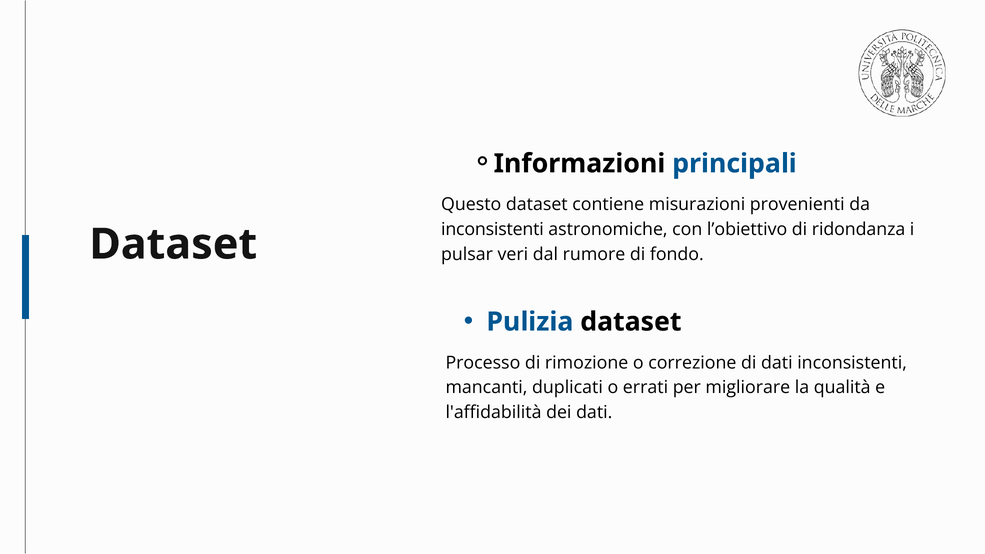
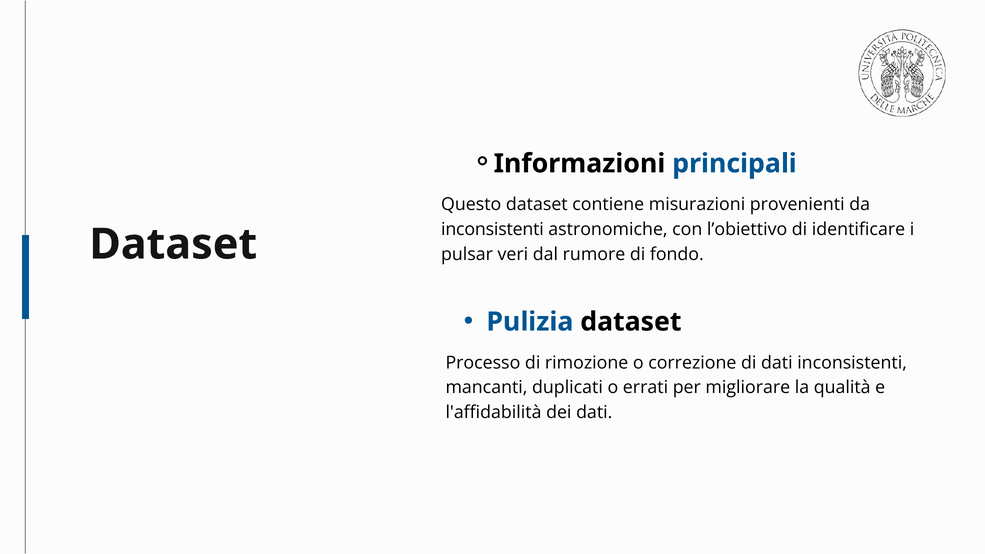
ridondanza: ridondanza -> identificare (859, 229)
